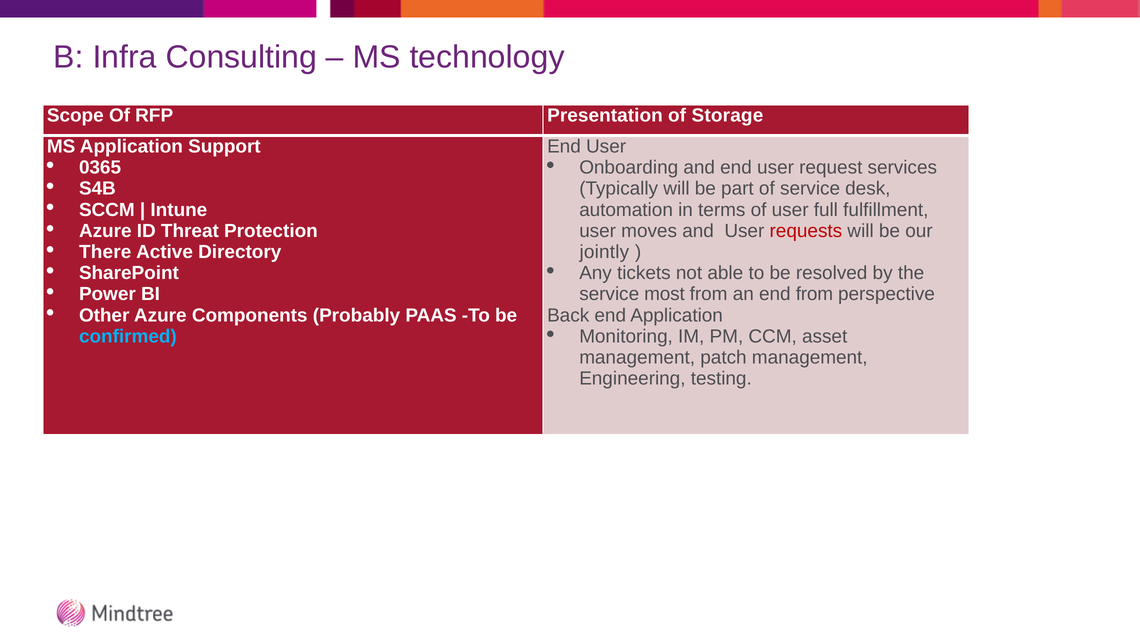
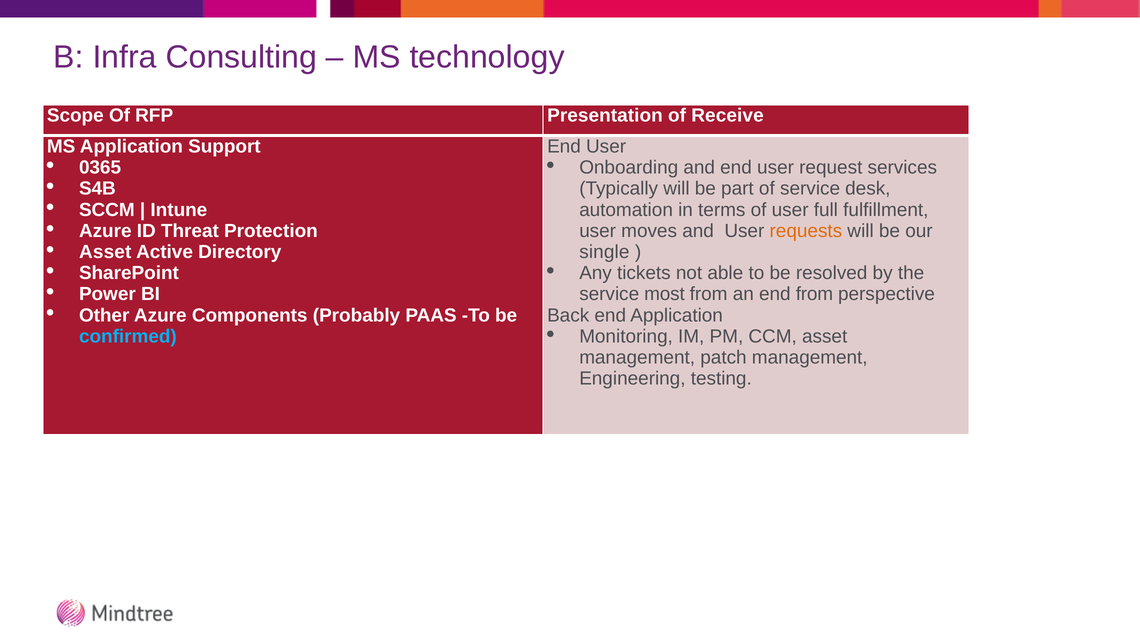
Storage: Storage -> Receive (727, 116)
requests colour: red -> orange (806, 231)
There: There -> Asset (105, 252)
jointly: jointly -> single (604, 252)
